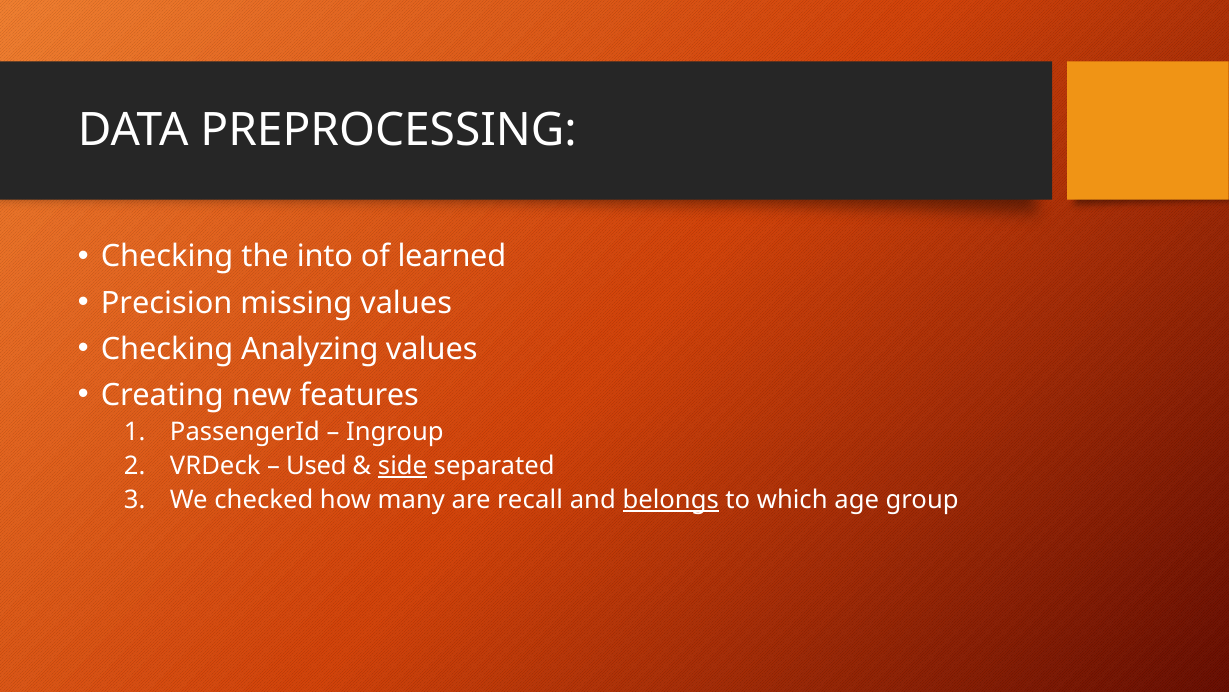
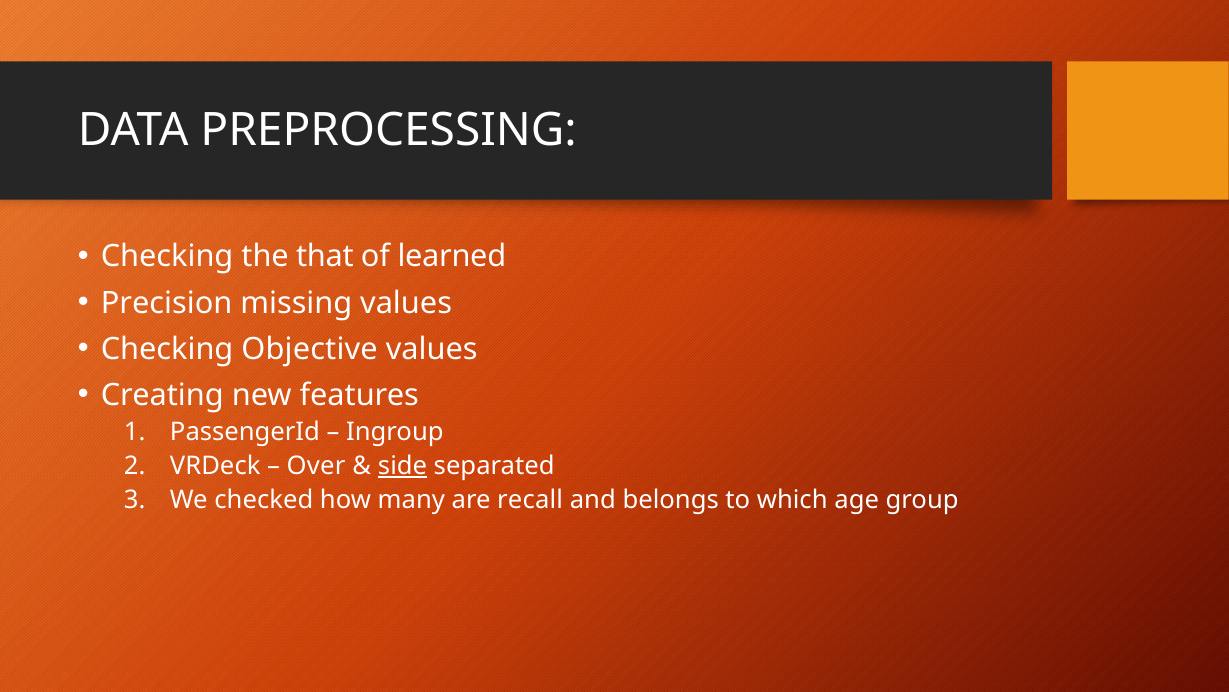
into: into -> that (325, 257)
Analyzing: Analyzing -> Objective (310, 349)
Used: Used -> Over (316, 465)
belongs underline: present -> none (671, 499)
